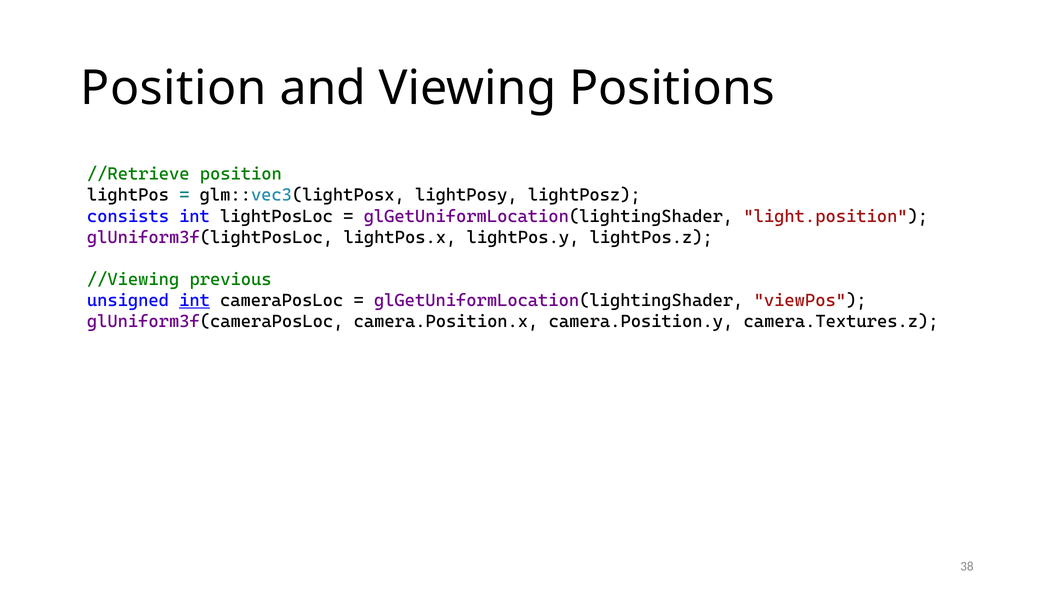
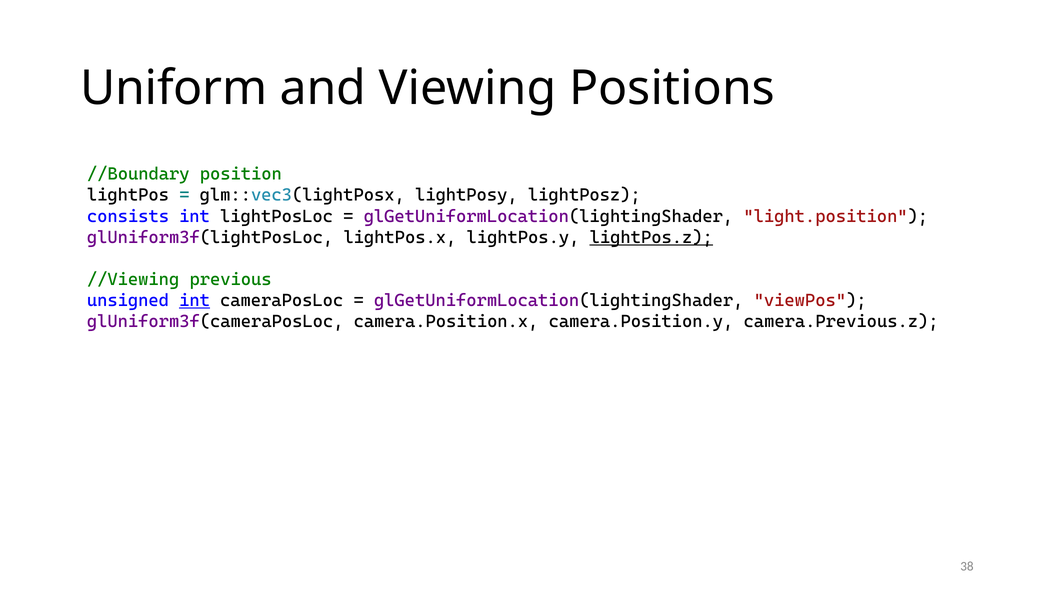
Position: Position -> Uniform (174, 89)
//Retrieve: //Retrieve -> //Boundary (138, 174)
lightPos.z underline: none -> present (651, 237)
camera.Textures.z: camera.Textures.z -> camera.Previous.z (841, 322)
